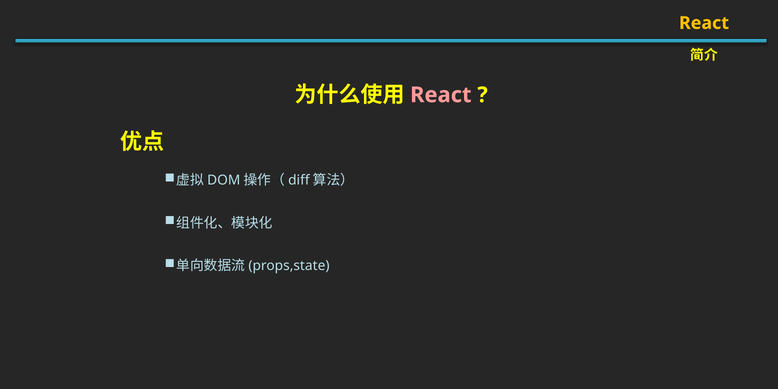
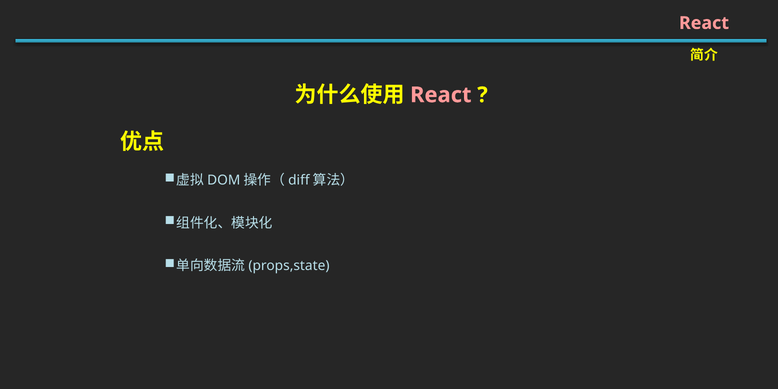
React colour: yellow -> pink (704, 23)
